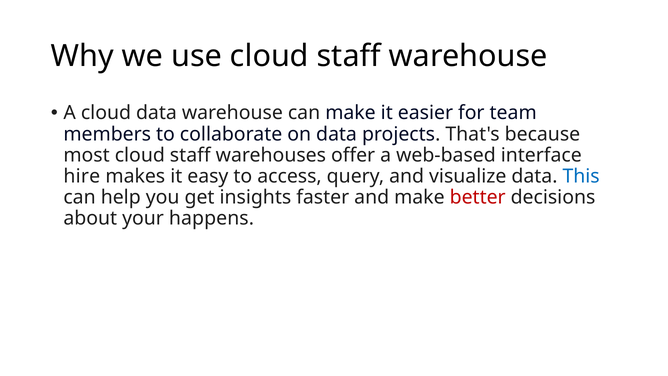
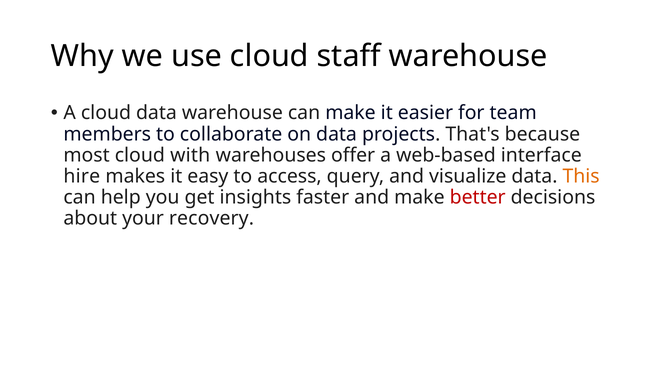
most cloud staff: staff -> with (190, 155)
This colour: blue -> orange (581, 176)
happens: happens -> recovery (211, 218)
